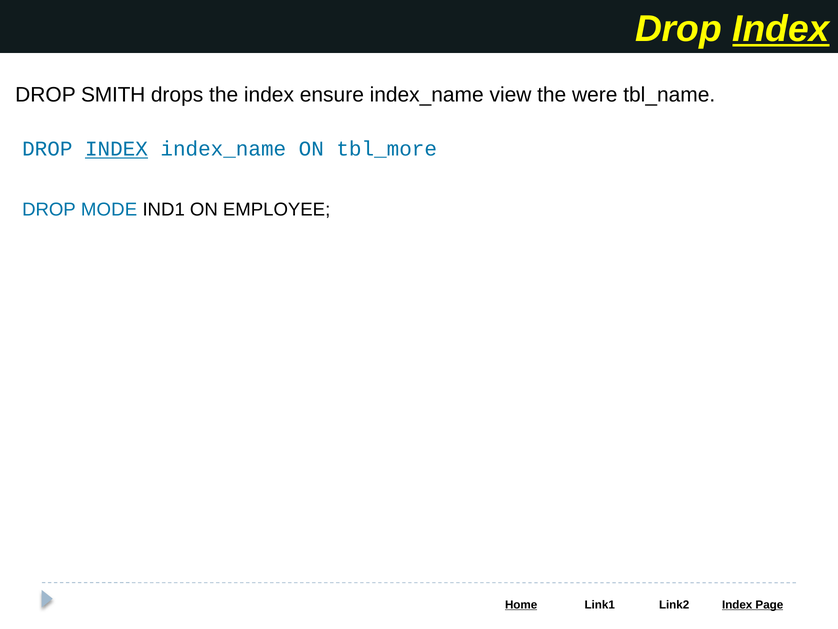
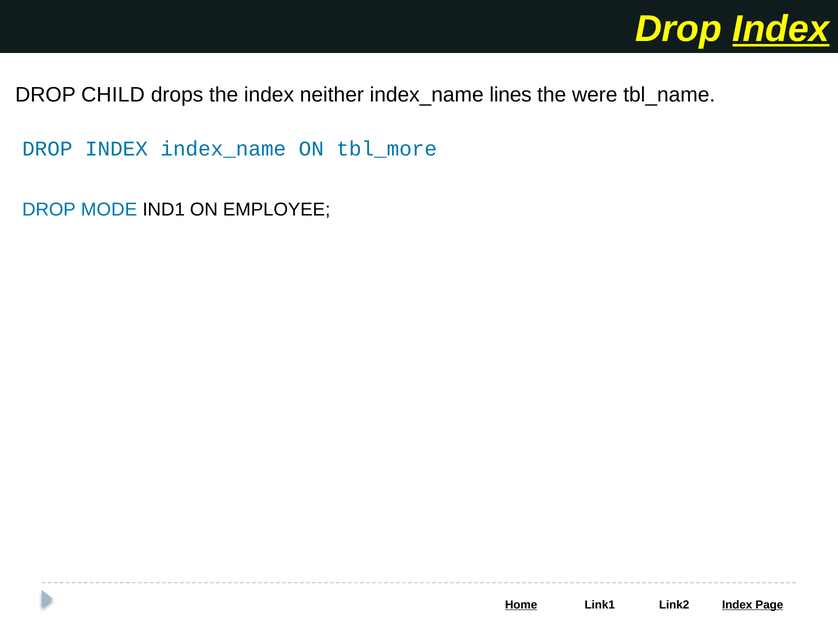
SMITH: SMITH -> CHILD (113, 95)
ensure: ensure -> neither (332, 95)
view: view -> lines (511, 95)
INDEX underline: present -> none (116, 149)
